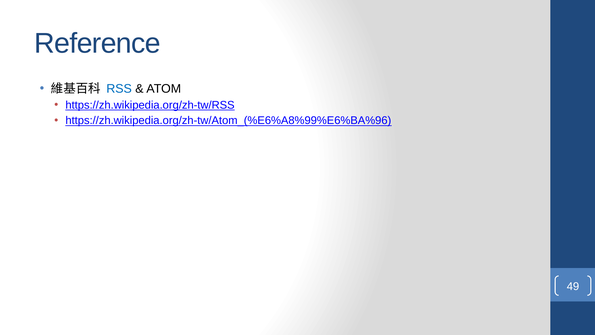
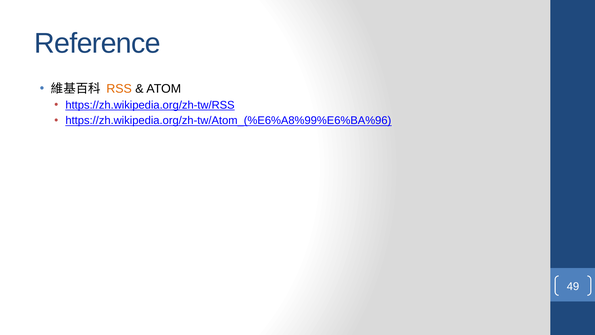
RSS colour: blue -> orange (119, 89)
